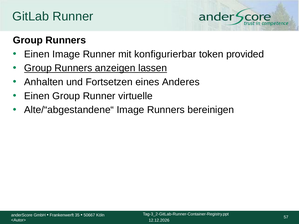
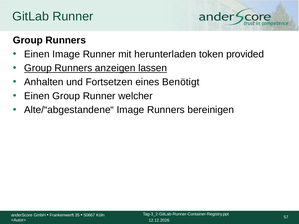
konfigurierbar: konfigurierbar -> herunterladen (165, 54)
Anderes: Anderes -> Benötigt (181, 82)
virtuelle: virtuelle -> welcher (135, 96)
